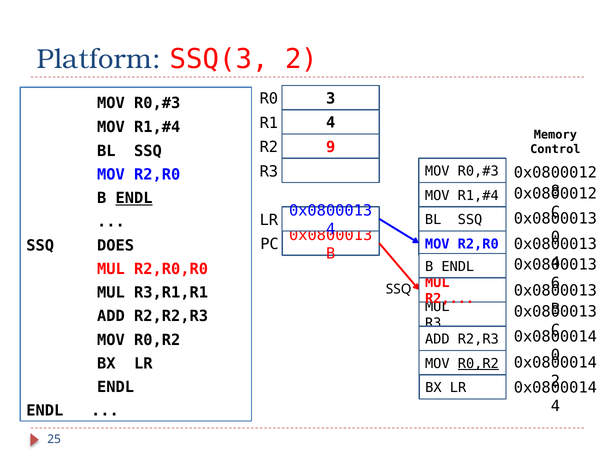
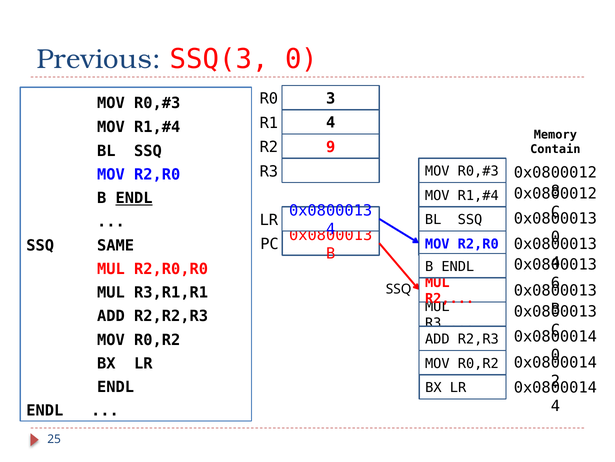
Platform: Platform -> Previous (99, 59)
SSQ(3 2: 2 -> 0 (301, 59)
Control: Control -> Contain (555, 149)
DOES: DOES -> SAME (116, 245)
R0,R2 underline: present -> none (478, 363)
